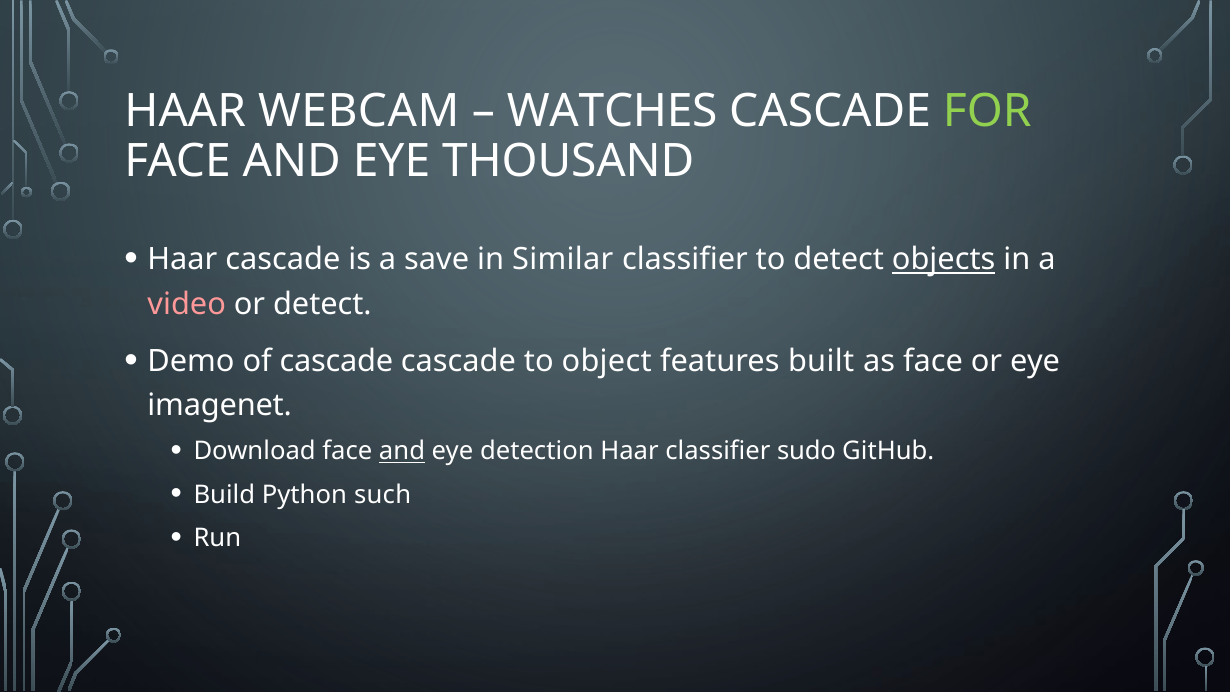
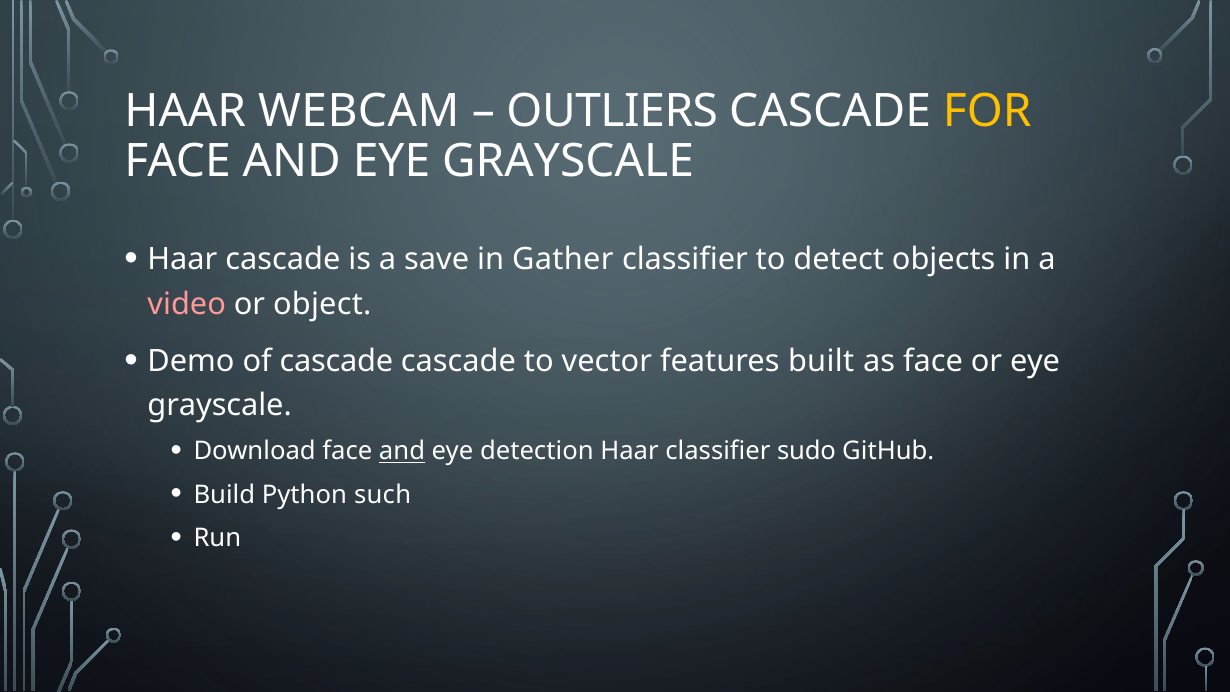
WATCHES: WATCHES -> OUTLIERS (612, 112)
FOR colour: light green -> yellow (987, 112)
AND EYE THOUSAND: THOUSAND -> GRAYSCALE (568, 162)
Similar: Similar -> Gather (563, 260)
objects underline: present -> none (944, 260)
or detect: detect -> object (322, 304)
object: object -> vector (607, 361)
imagenet: imagenet -> grayscale (220, 405)
